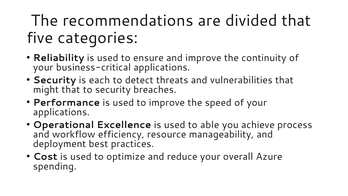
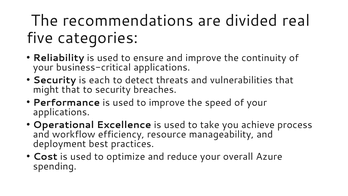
divided that: that -> real (296, 21)
able: able -> take (210, 125)
